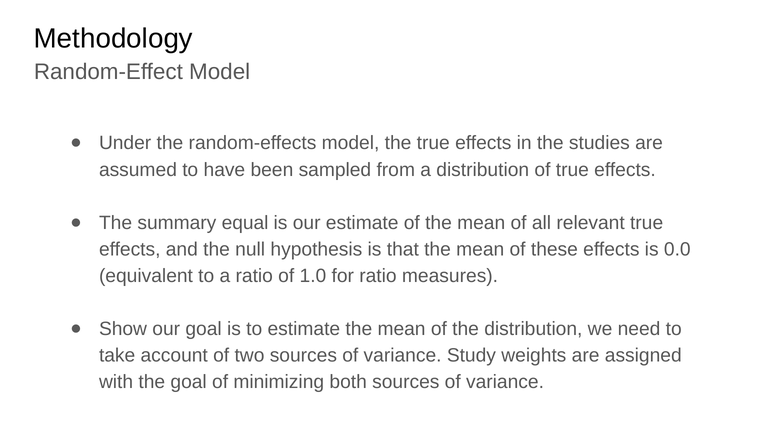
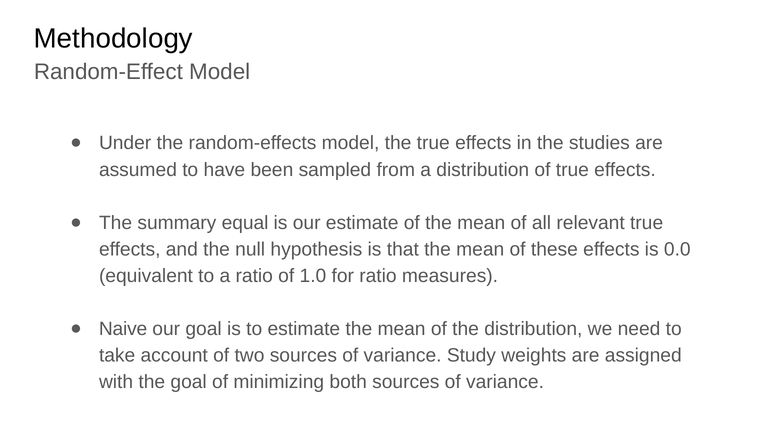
Show: Show -> Naive (123, 329)
